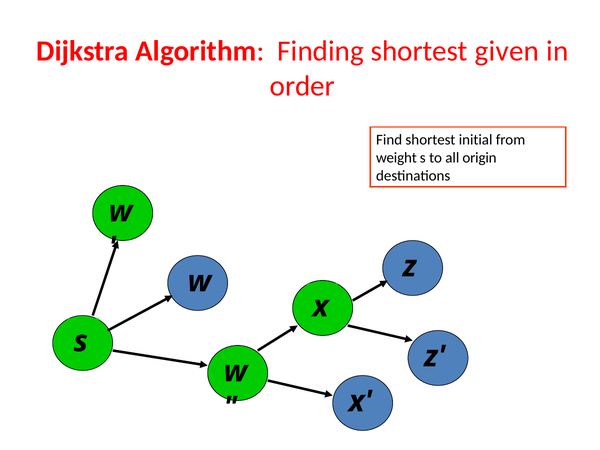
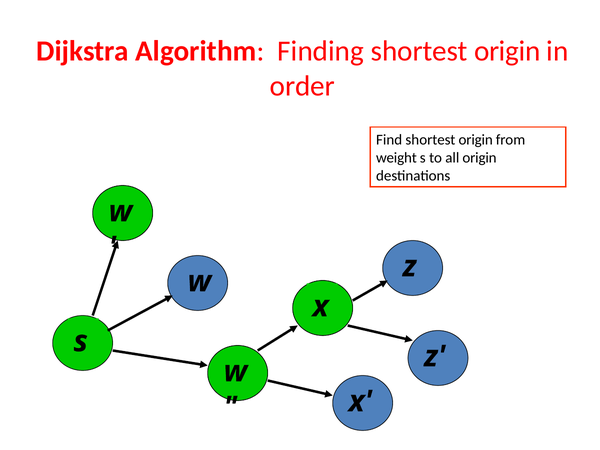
Finding shortest given: given -> origin (507, 51)
Find shortest initial: initial -> origin (476, 140)
